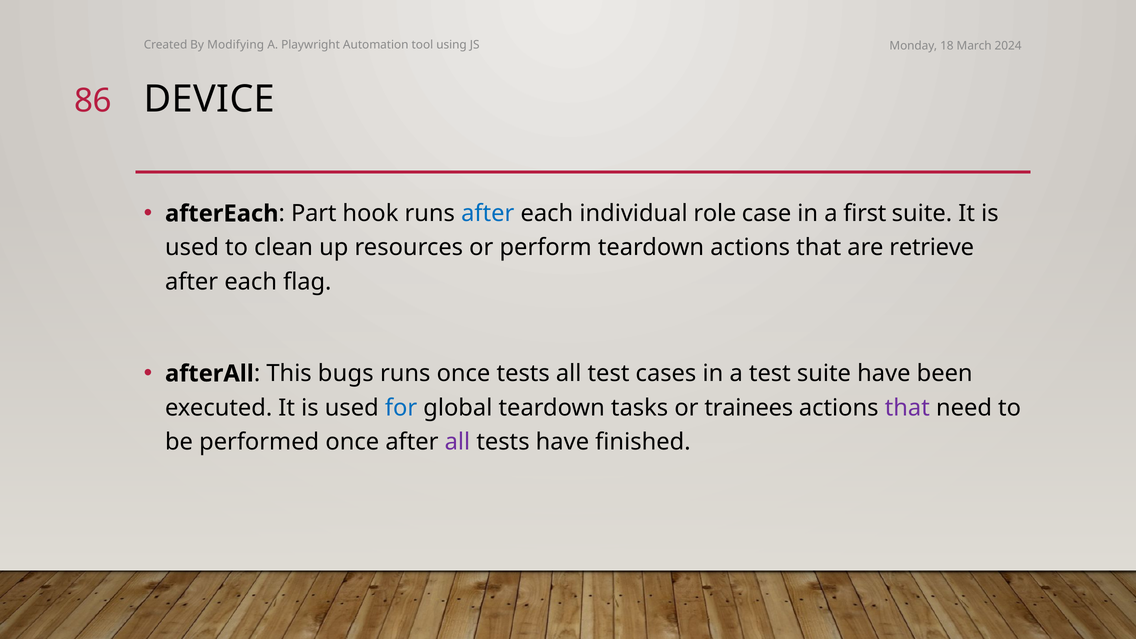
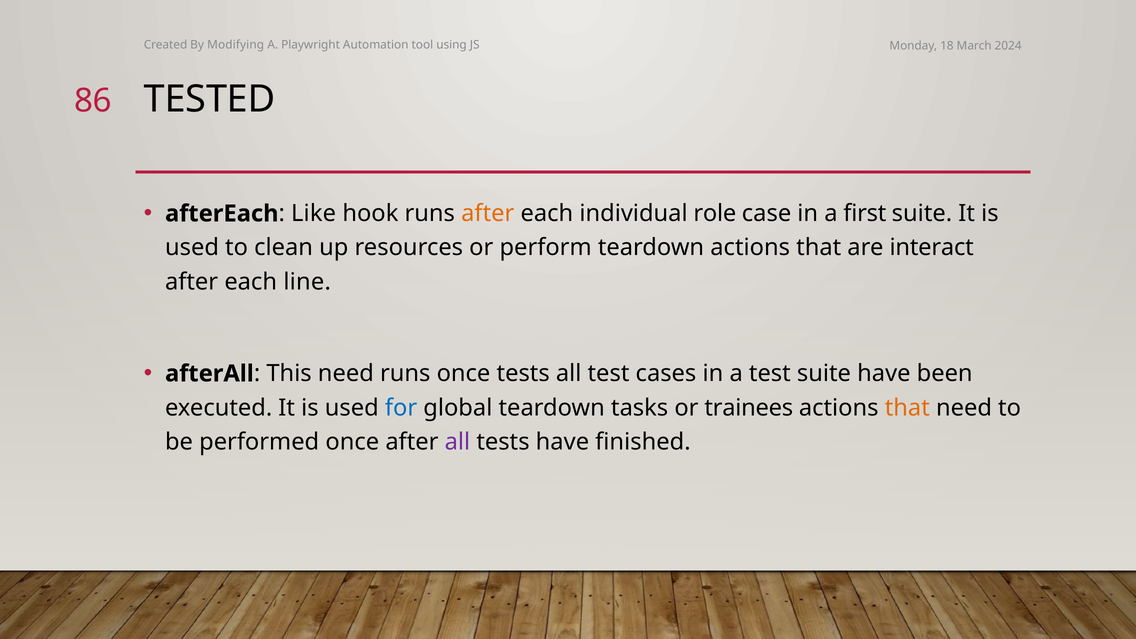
DEVICE: DEVICE -> TESTED (210, 99)
Part: Part -> Like (314, 214)
after colour: blue -> orange (488, 214)
retrieve: retrieve -> interact (932, 248)
flag: flag -> line (307, 282)
This bugs: bugs -> need (346, 374)
that colour: purple -> orange (907, 408)
